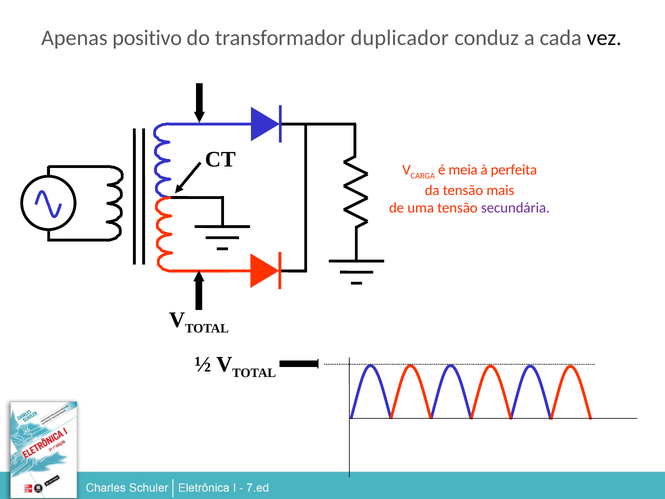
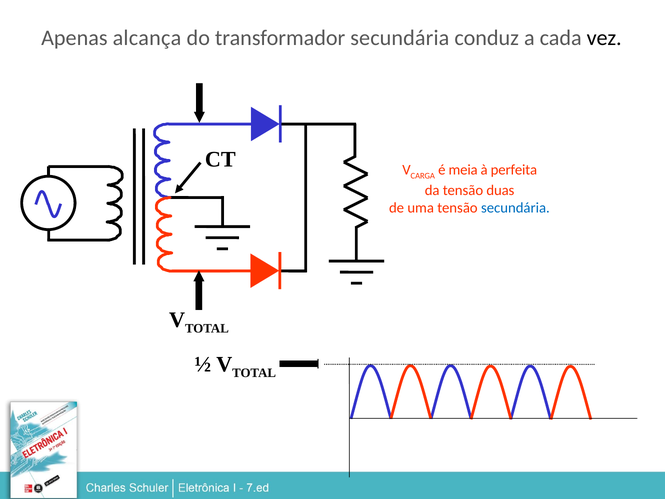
positivo: positivo -> alcança (147, 38)
transformador duplicador: duplicador -> secundária (400, 38)
mais: mais -> duas (500, 190)
secundária colour: purple -> blue (515, 208)
